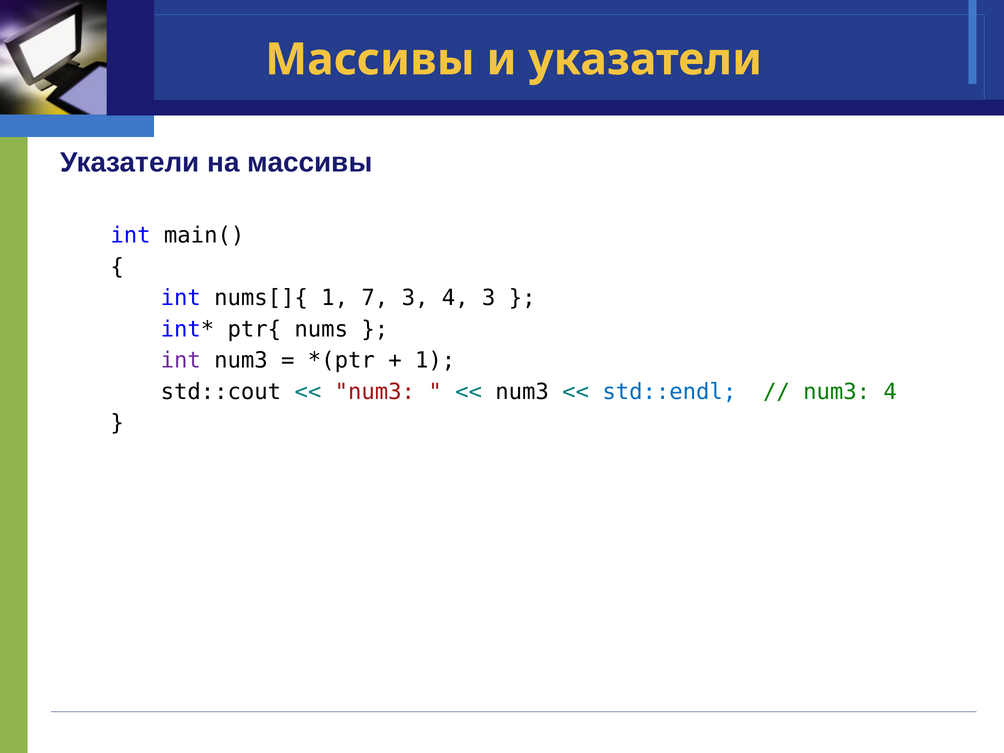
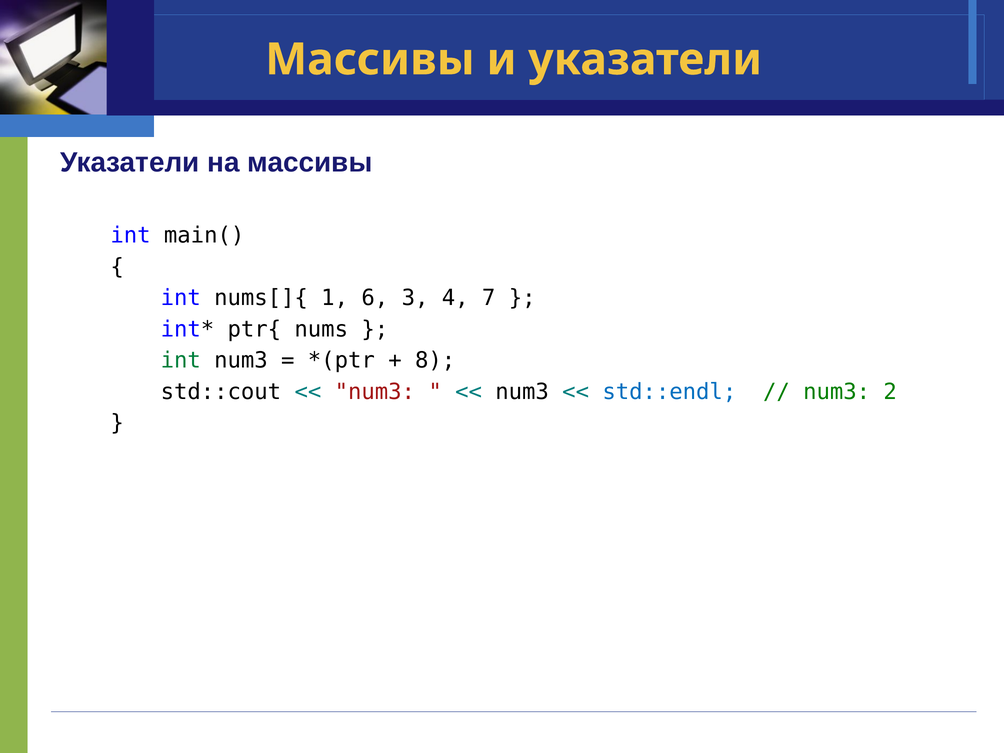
7: 7 -> 6 (375, 298)
4 3: 3 -> 7 (489, 298)
int colour: purple -> green (181, 360)
1: 1 -> 8 (435, 360)
num3 4: 4 -> 2 (890, 392)
